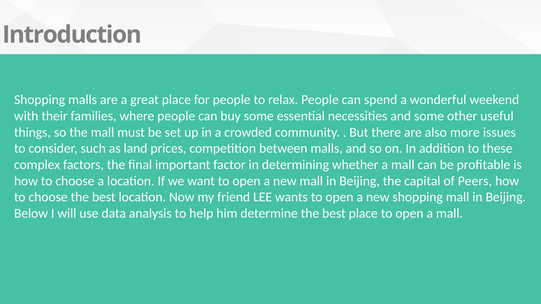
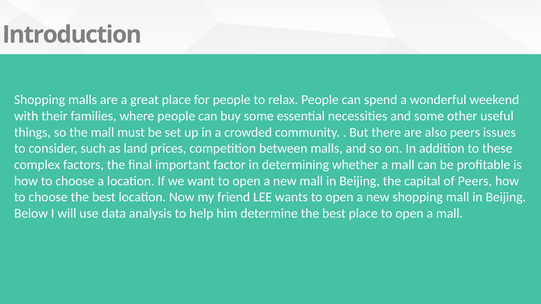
also more: more -> peers (465, 132)
